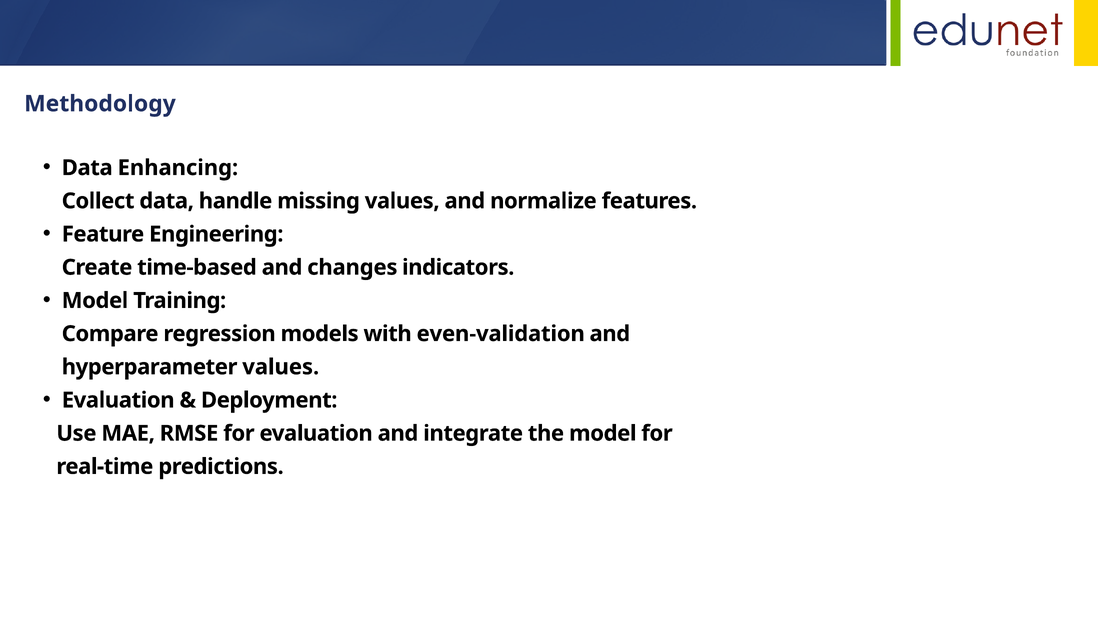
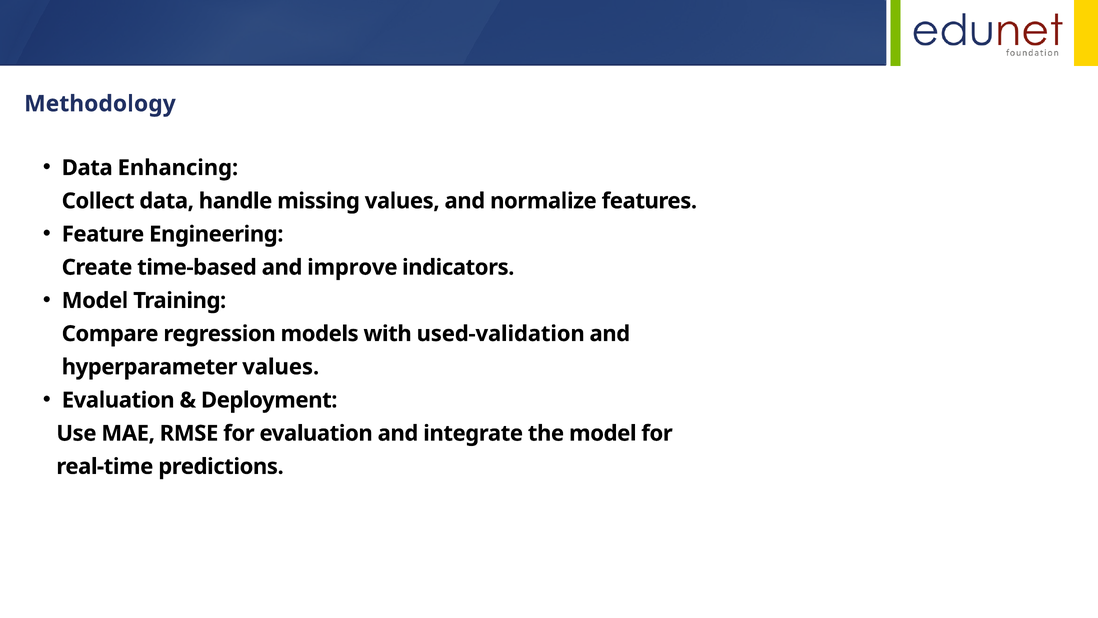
changes: changes -> improve (352, 267)
even-validation: even-validation -> used-validation (501, 334)
